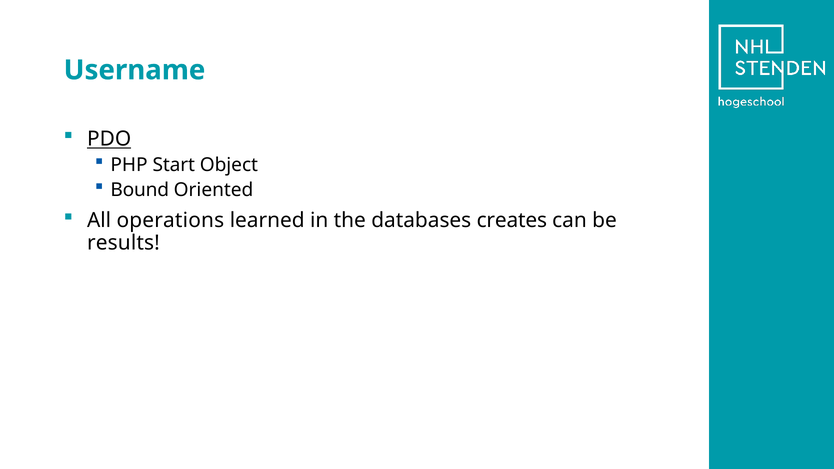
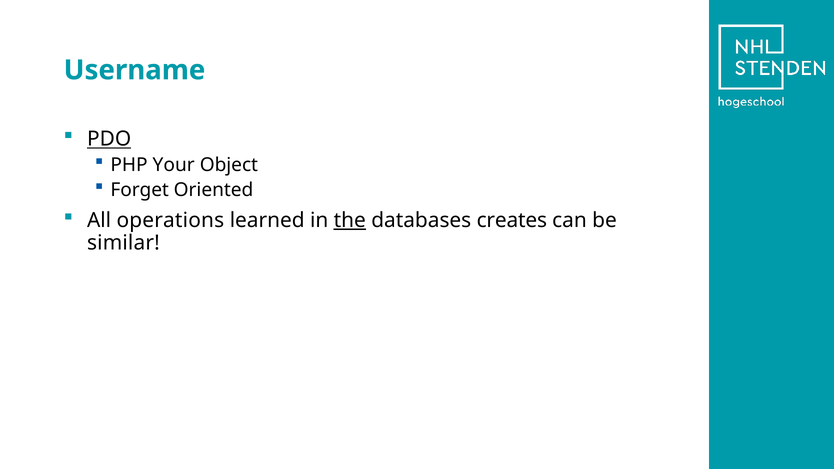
Start: Start -> Your (174, 165)
Bound: Bound -> Forget (140, 190)
the underline: none -> present (350, 220)
results: results -> similar (123, 243)
